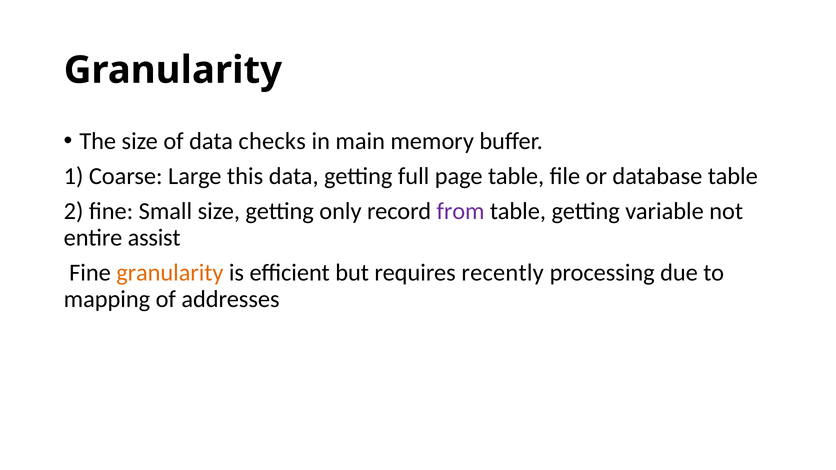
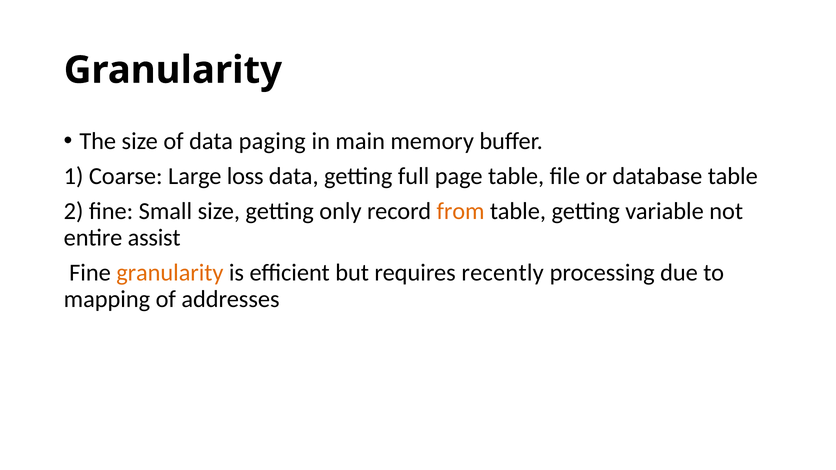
checks: checks -> paging (272, 141)
this: this -> loss (245, 176)
from colour: purple -> orange (461, 211)
